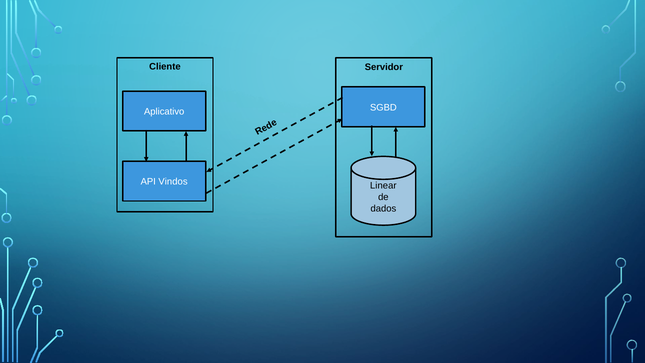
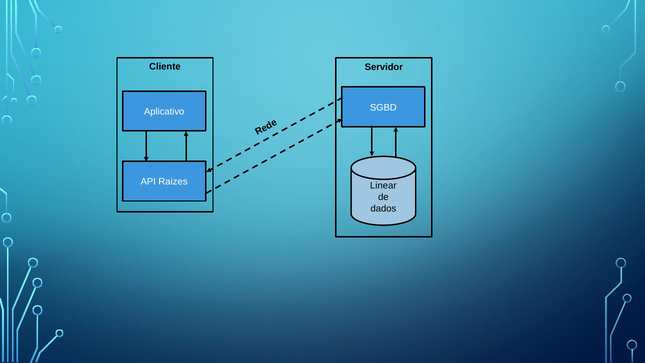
Vindos: Vindos -> Raizes (173, 182)
